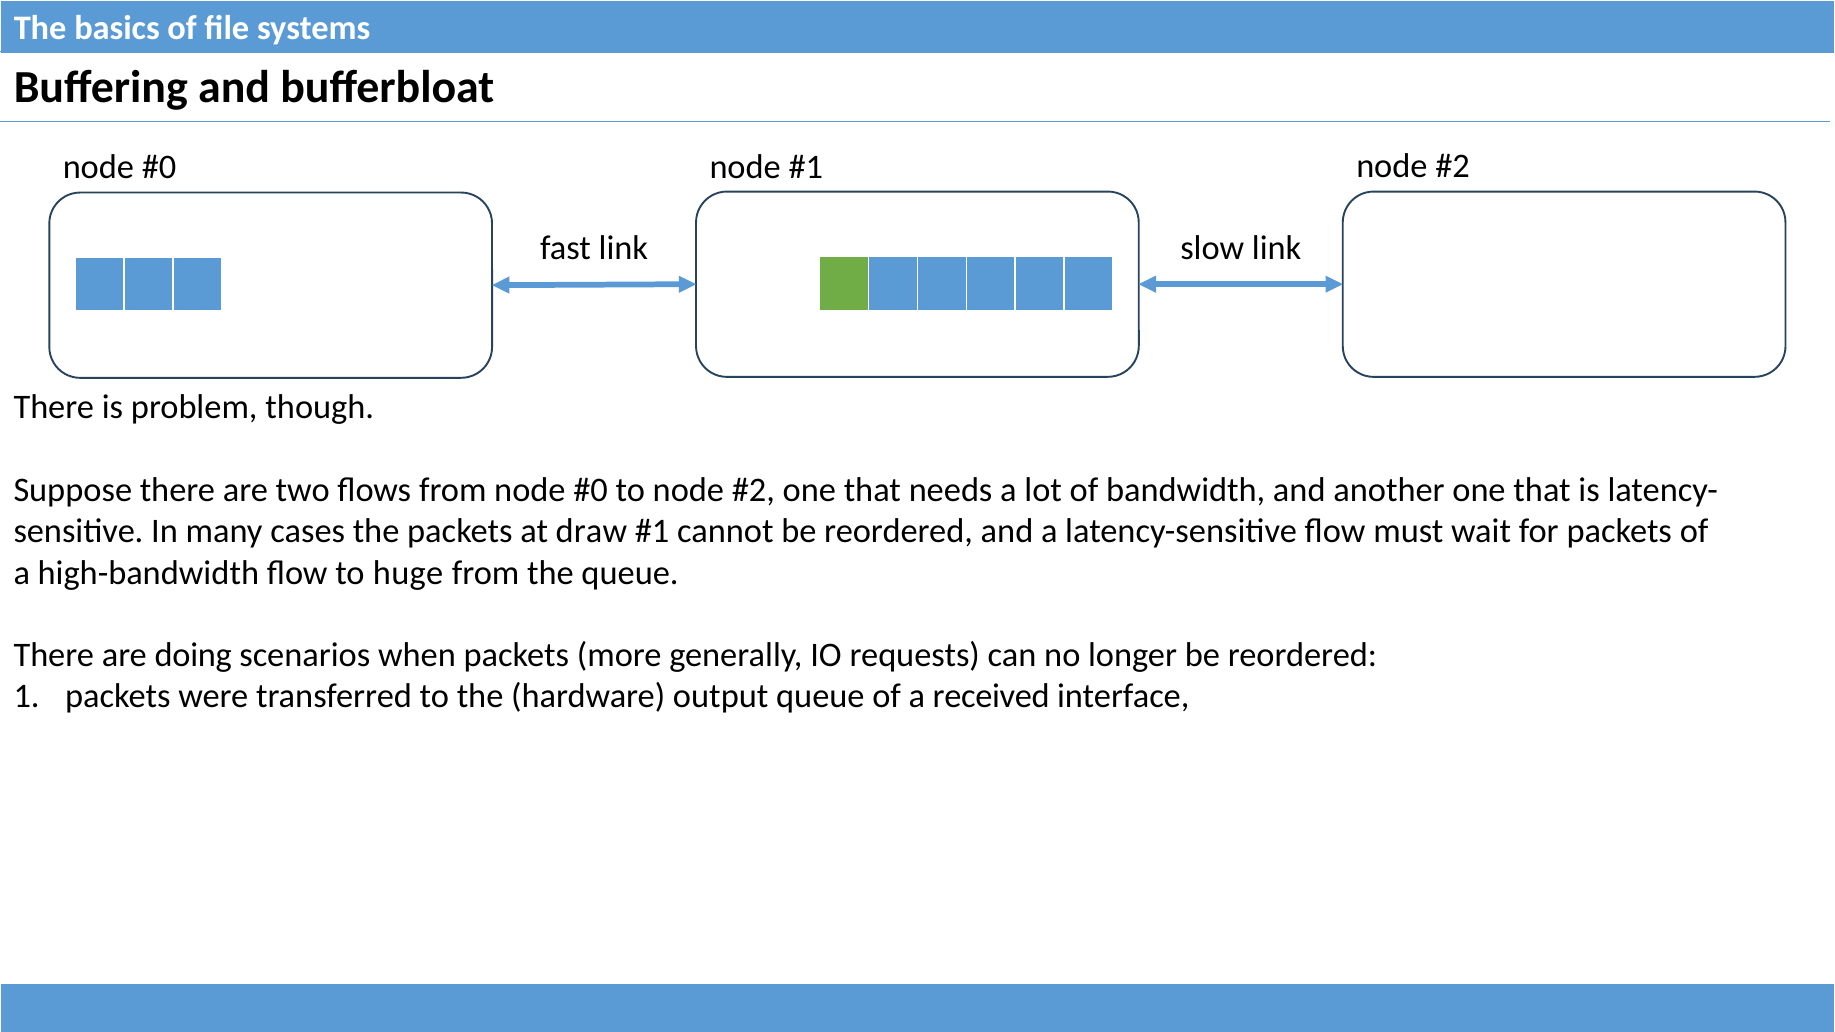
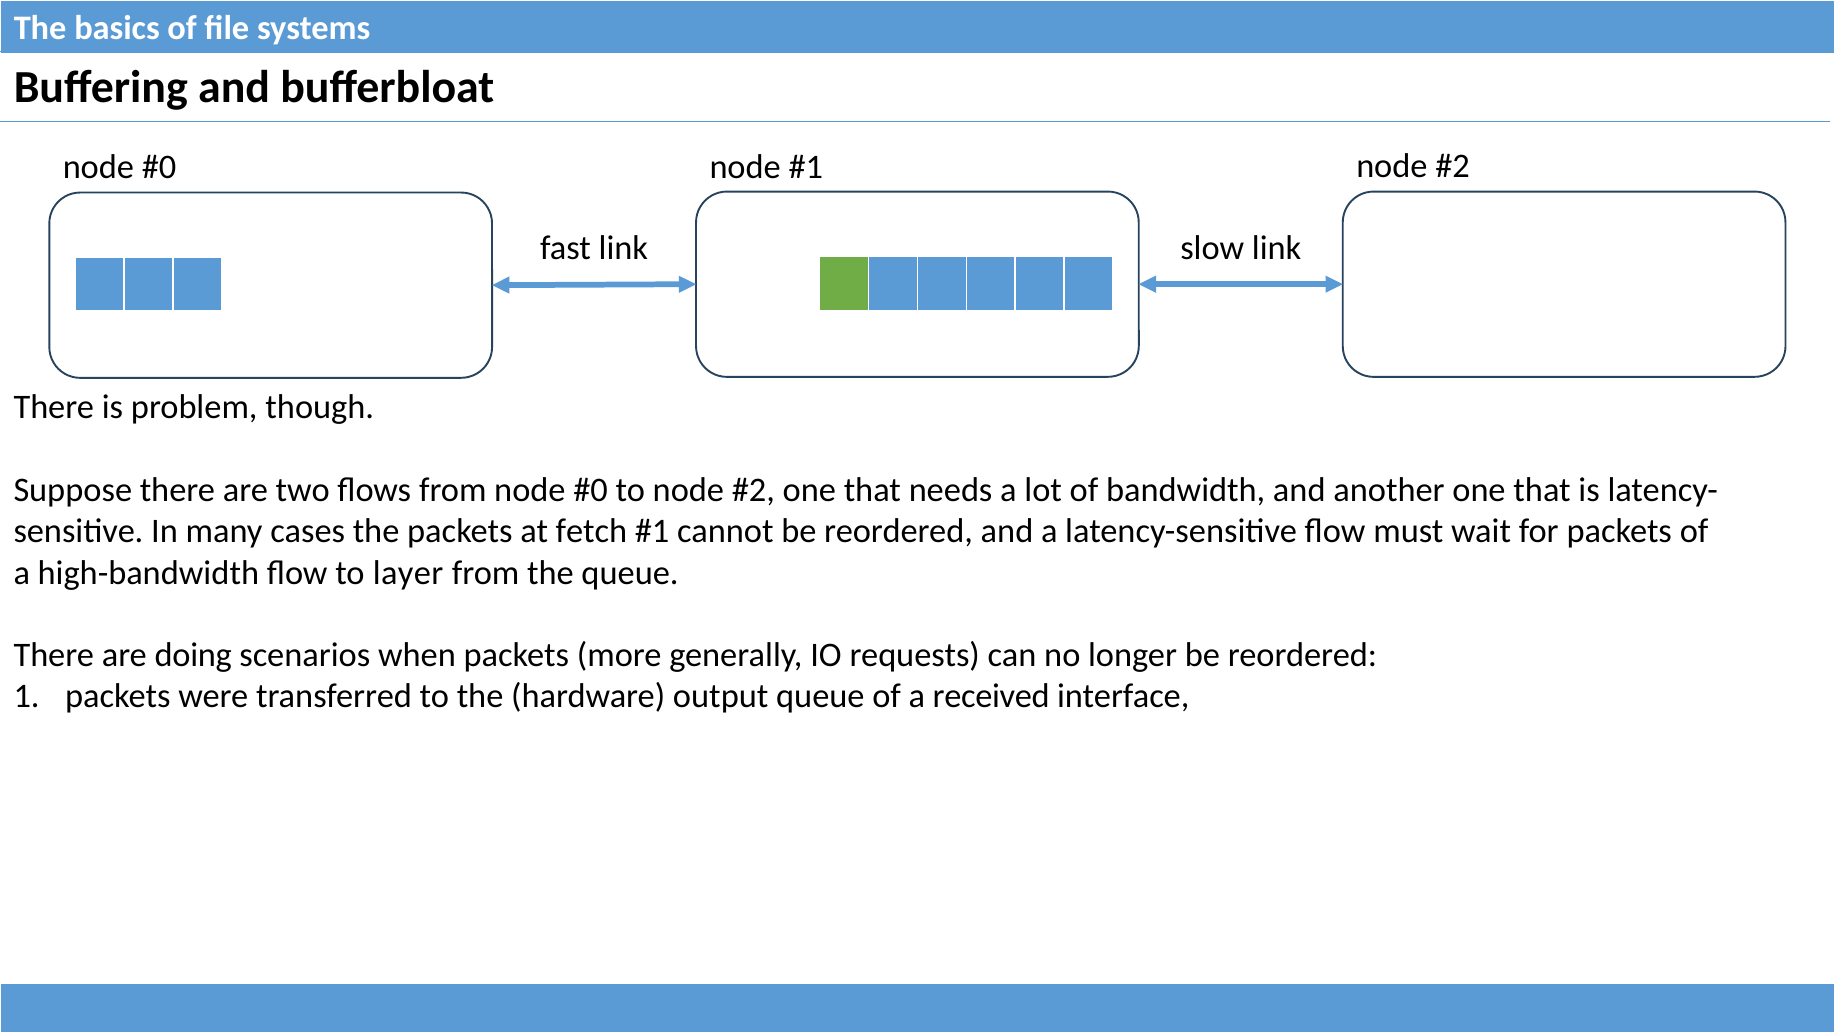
draw: draw -> fetch (591, 532)
huge: huge -> layer (408, 573)
